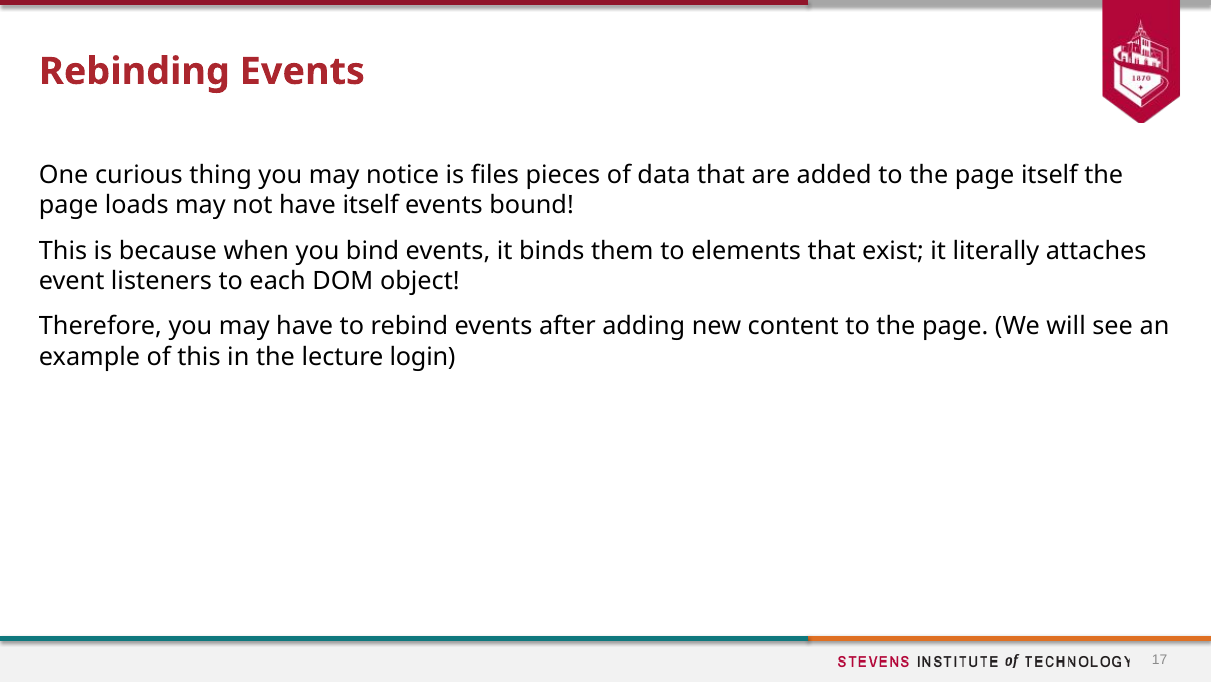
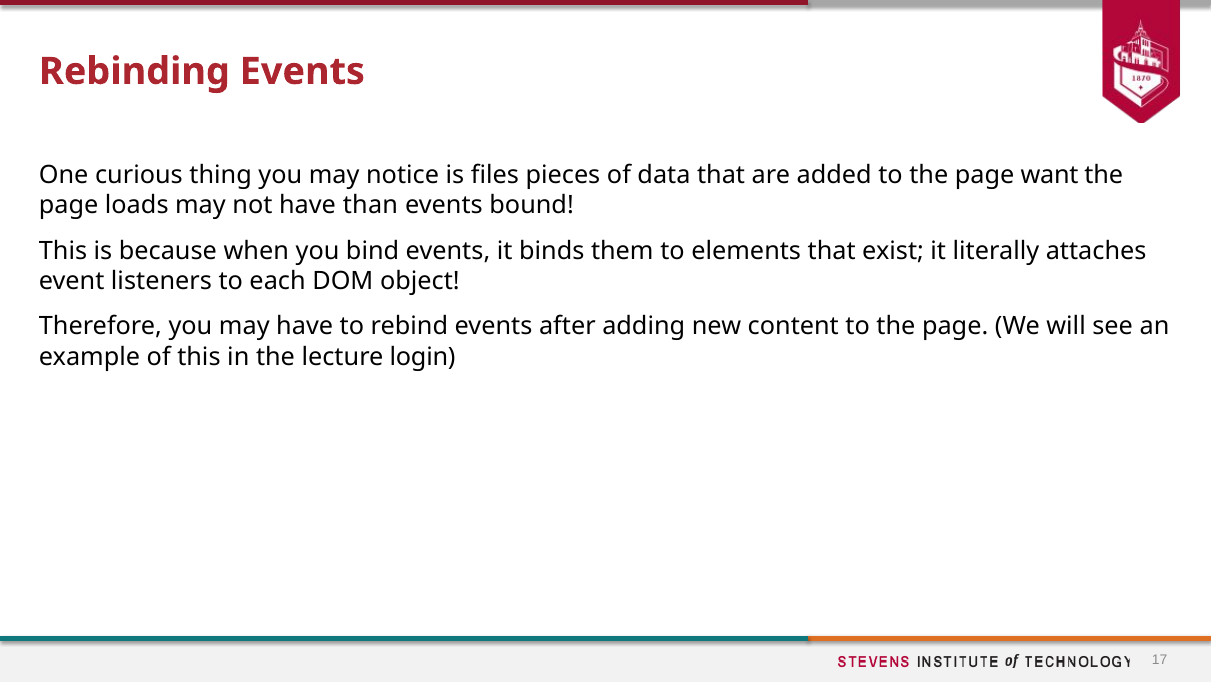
page itself: itself -> want (1050, 175)
have itself: itself -> than (370, 205)
